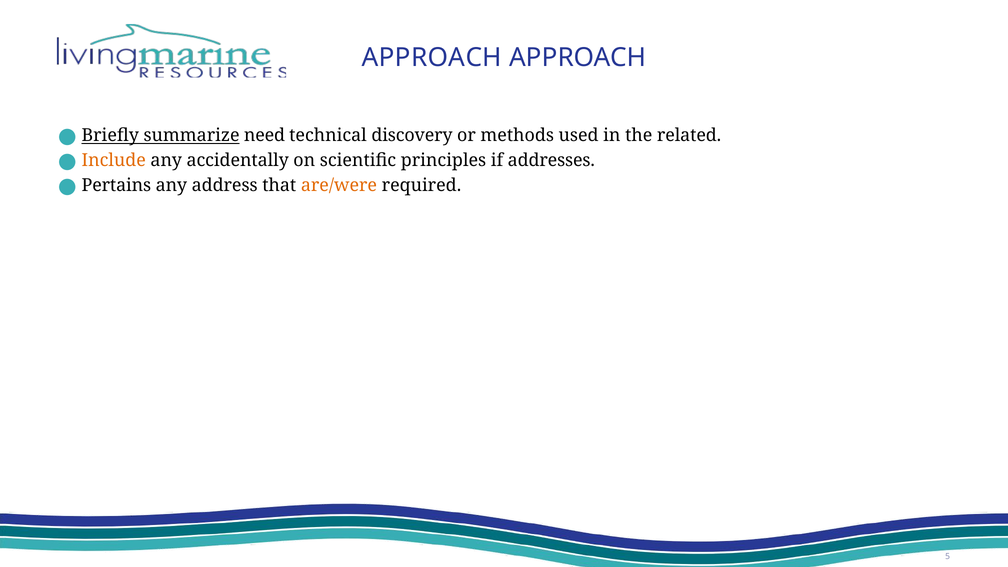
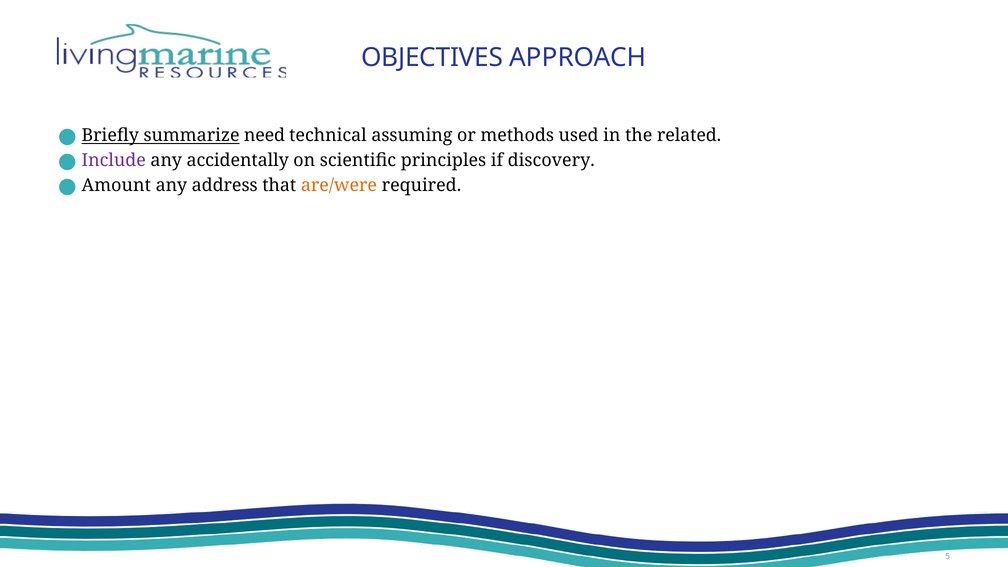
APPROACH: APPROACH -> OBJECTIVES (432, 58)
discovery: discovery -> assuming (412, 135)
Include colour: orange -> purple (114, 161)
addresses: addresses -> discovery (551, 161)
Pertains: Pertains -> Amount (116, 186)
